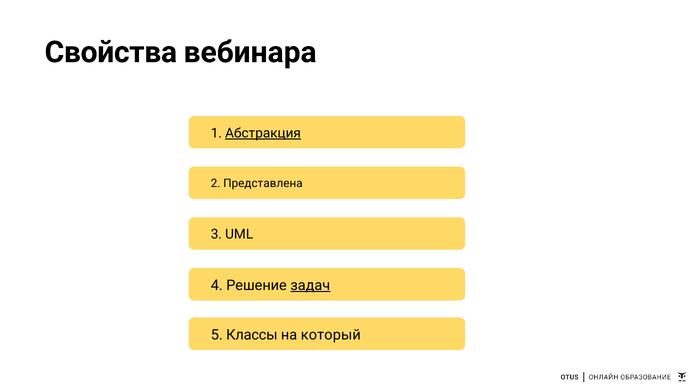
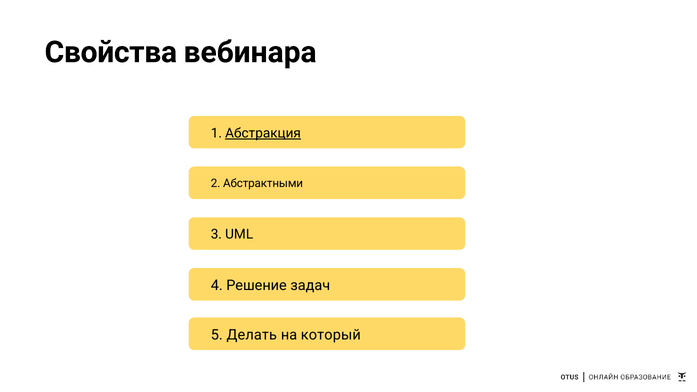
Представлена: Представлена -> Абстрактными (263, 184)
задач underline: present -> none (310, 285)
Классы: Классы -> Делать (252, 335)
